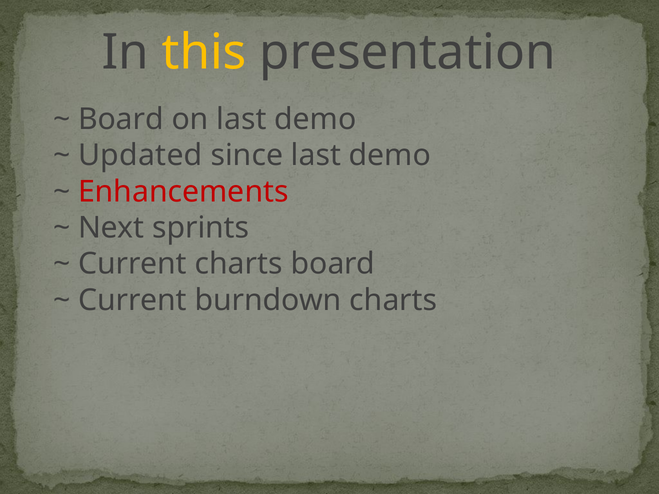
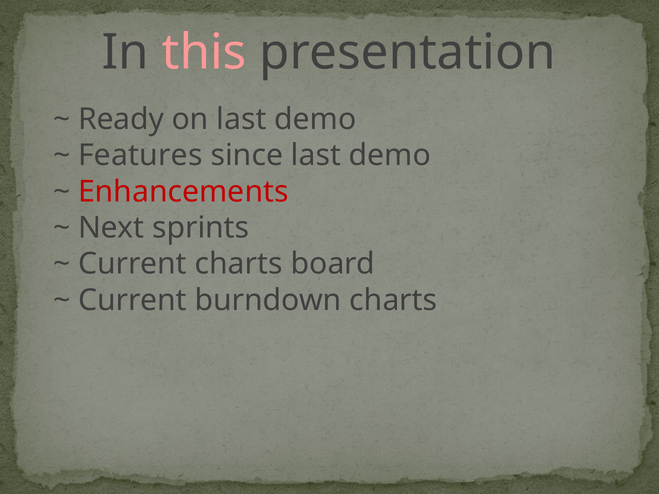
this colour: yellow -> pink (204, 53)
Board: Board -> Ready (121, 119)
Updated: Updated -> Features (140, 155)
